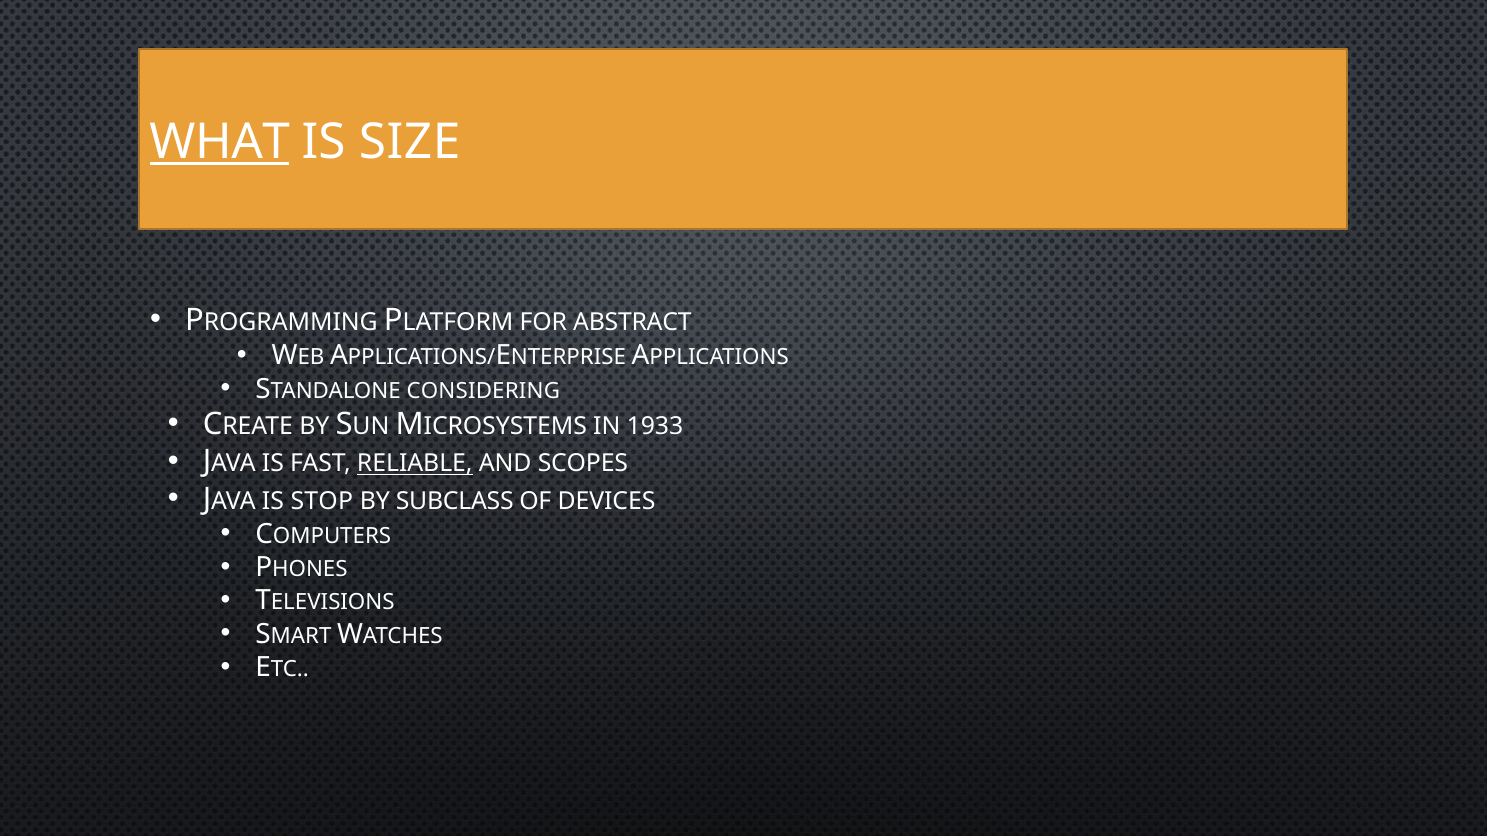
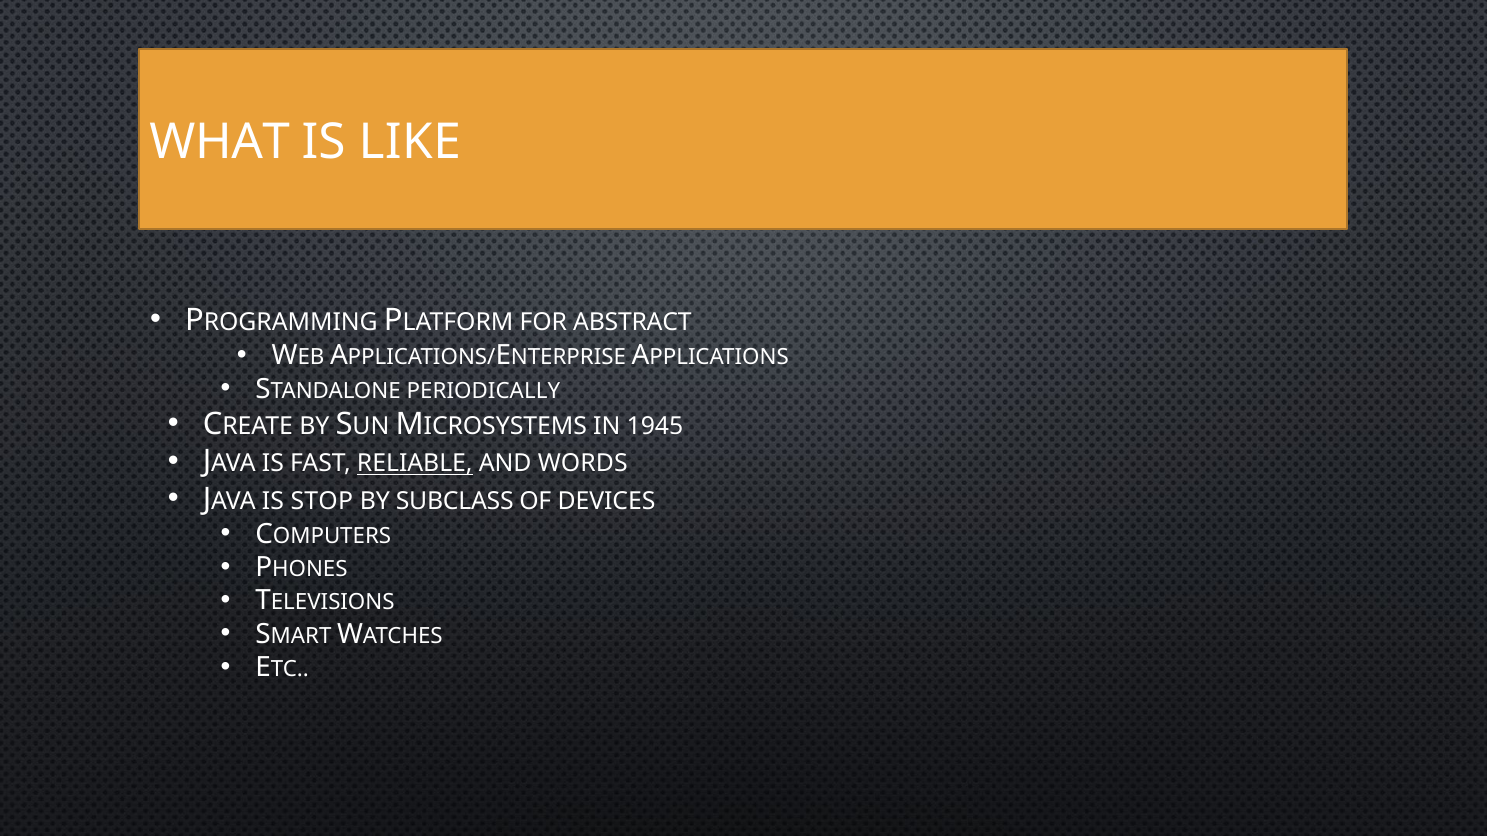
WHAT underline: present -> none (220, 142)
SIZE: SIZE -> LIKE (410, 142)
CONSIDERING: CONSIDERING -> PERIODICALLY (483, 391)
1933: 1933 -> 1945 (655, 427)
SCOPES: SCOPES -> WORDS (583, 464)
